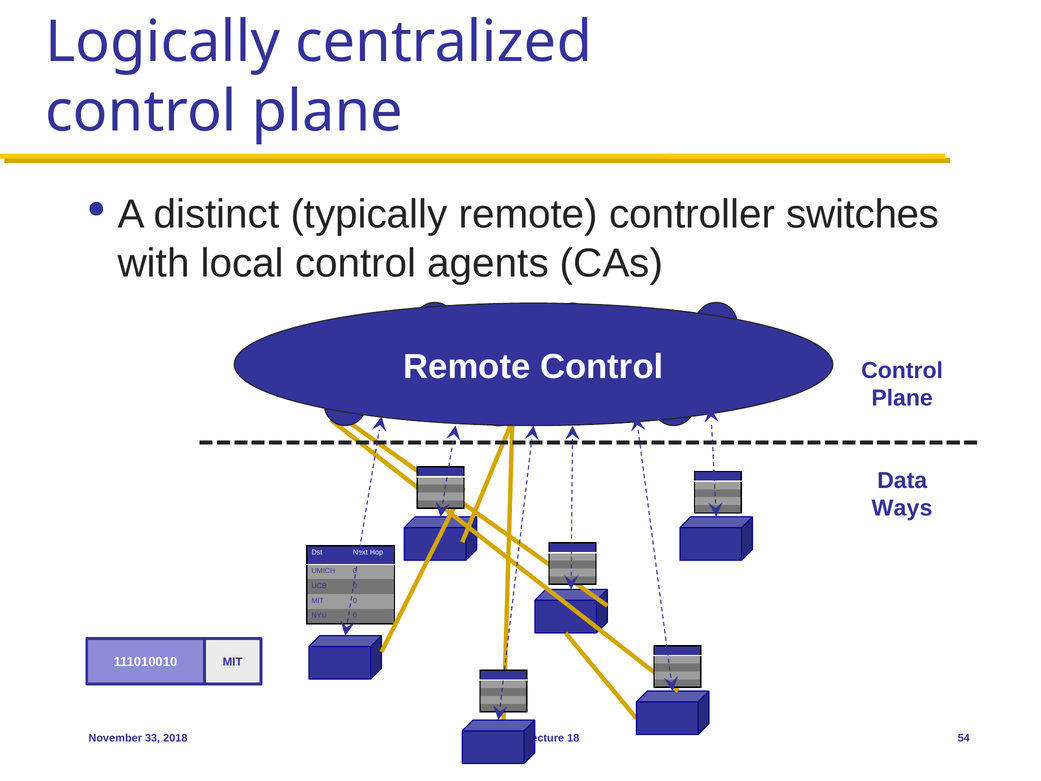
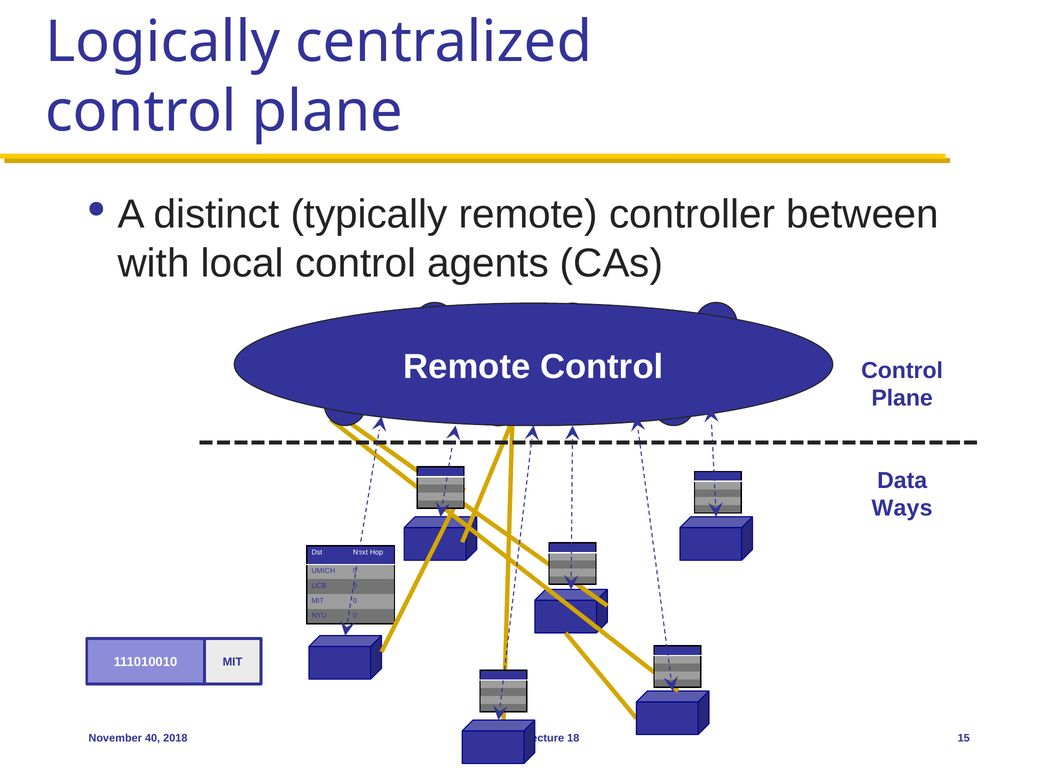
switches: switches -> between (863, 215)
33: 33 -> 40 (153, 738)
54: 54 -> 15 (964, 738)
